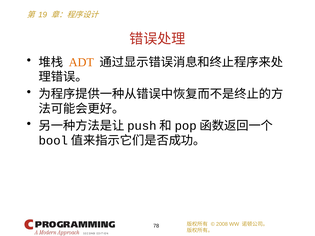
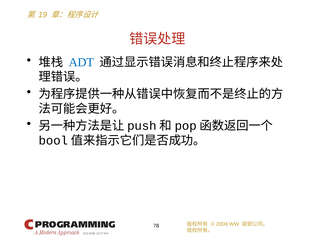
ADT colour: orange -> blue (81, 62)
